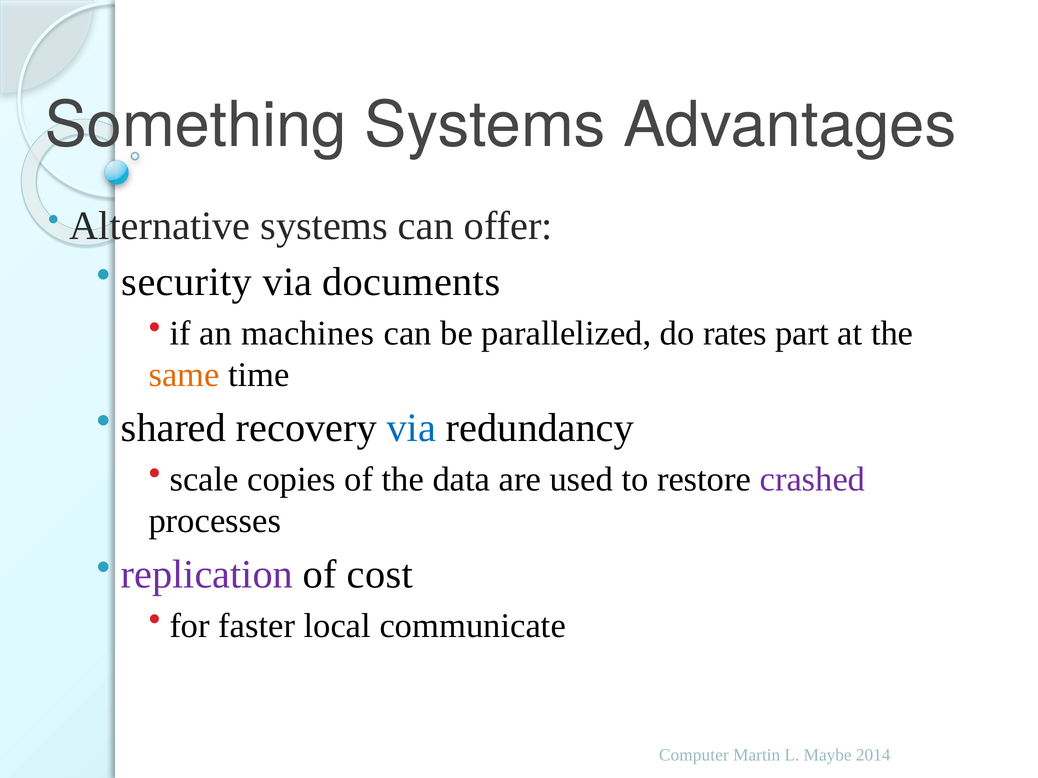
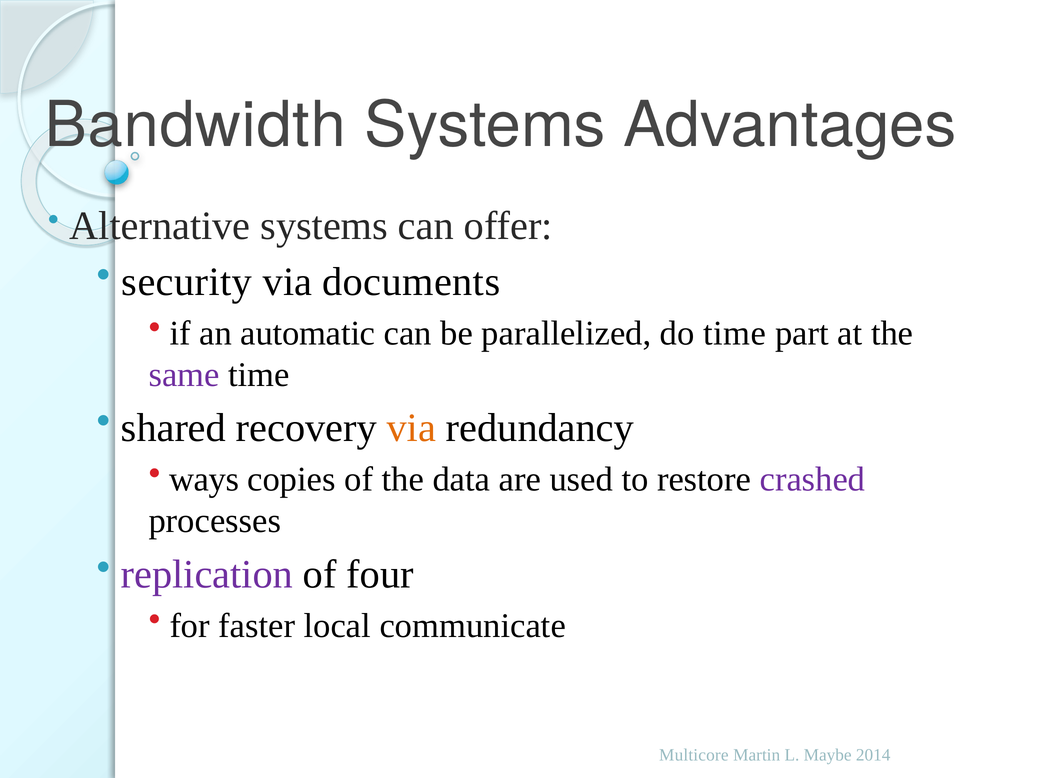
Something: Something -> Bandwidth (195, 126)
machines: machines -> automatic (308, 334)
do rates: rates -> time (735, 334)
same colour: orange -> purple (184, 375)
via colour: blue -> orange (411, 428)
scale: scale -> ways (204, 480)
cost: cost -> four (380, 575)
Computer: Computer -> Multicore (694, 756)
